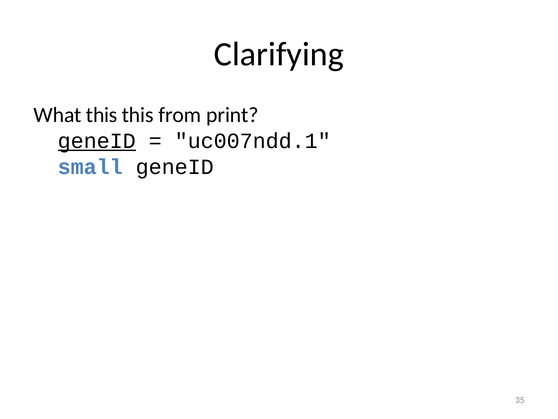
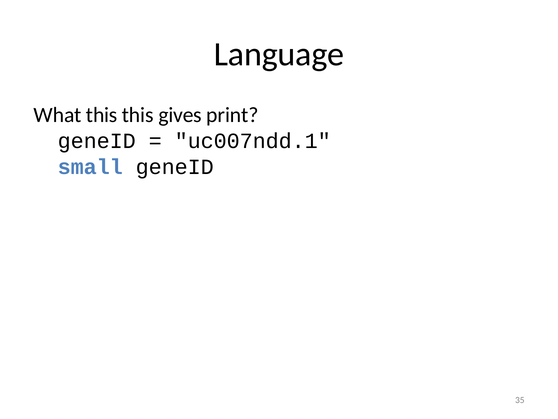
Clarifying: Clarifying -> Language (279, 54)
from: from -> gives (180, 115)
geneID underline: present -> none (97, 141)
